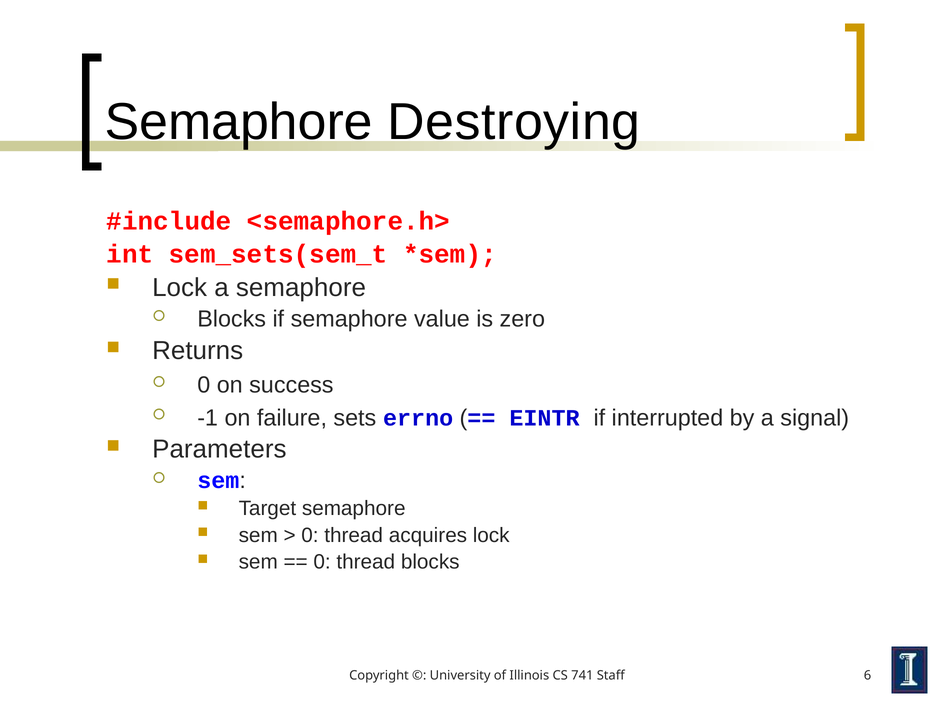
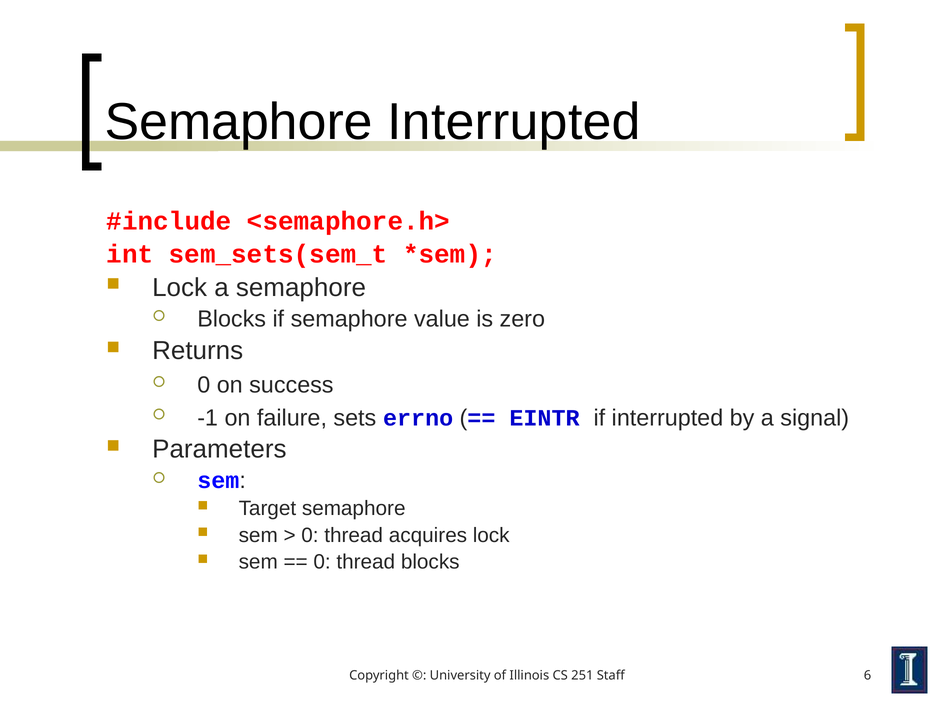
Semaphore Destroying: Destroying -> Interrupted (514, 122)
741: 741 -> 251 (582, 676)
